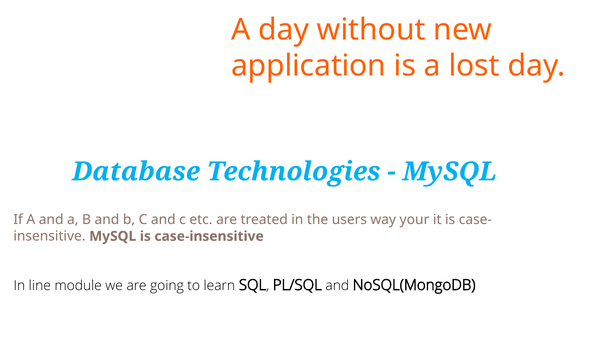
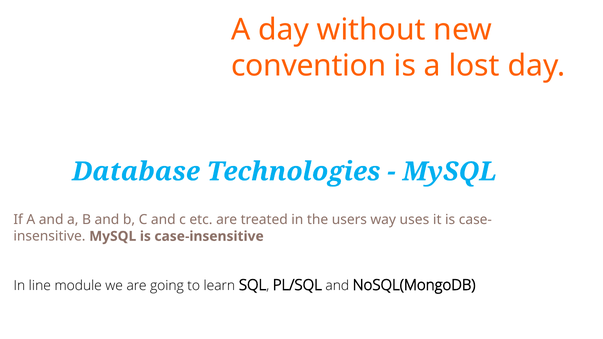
application: application -> convention (309, 66)
your: your -> uses (414, 220)
